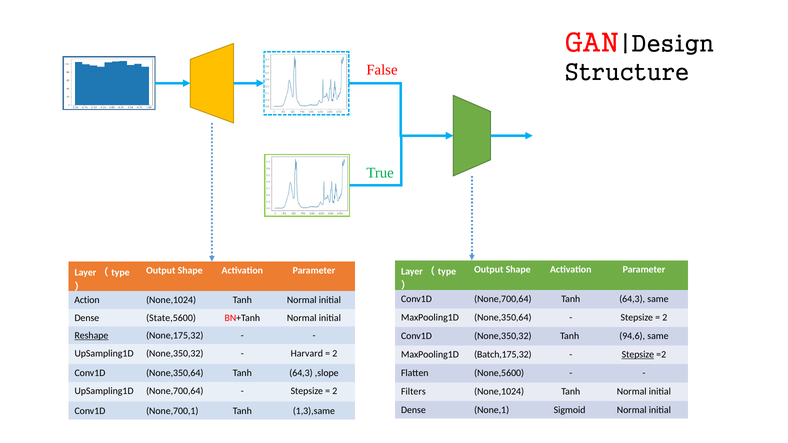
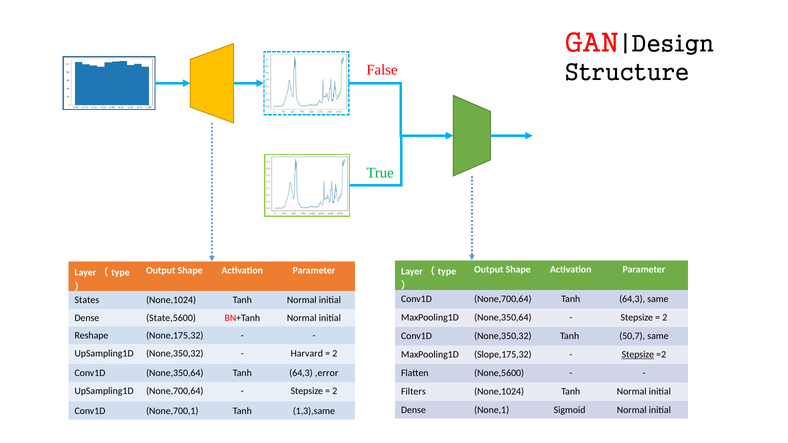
Action: Action -> States (87, 300)
Reshape underline: present -> none (91, 336)
94,6: 94,6 -> 50,7 (632, 336)
Batch,175,32: Batch,175,32 -> Slope,175,32 (503, 355)
,slope: ,slope -> ,error (327, 373)
